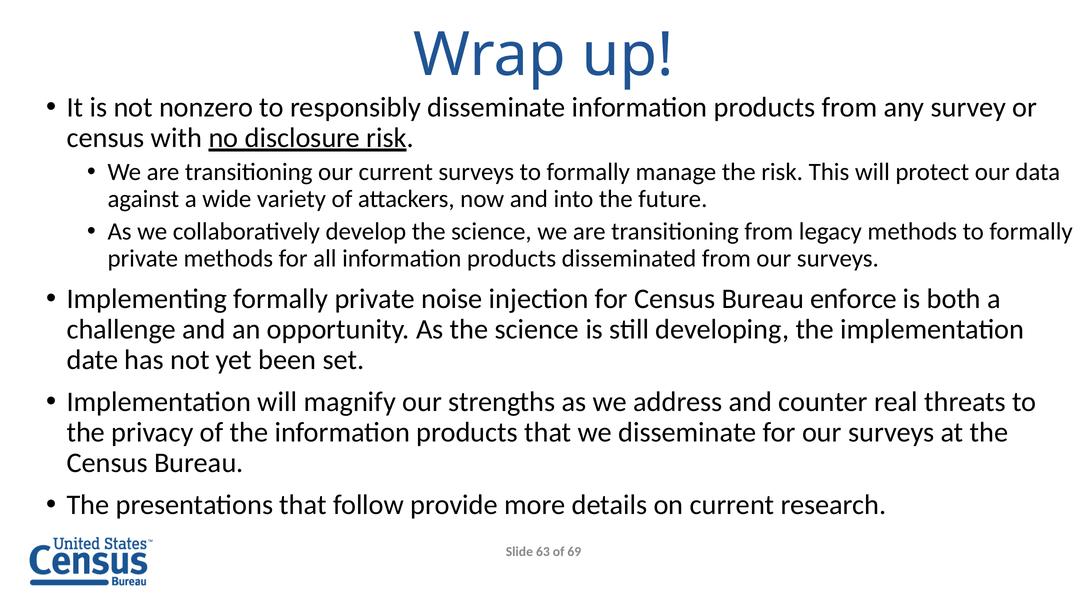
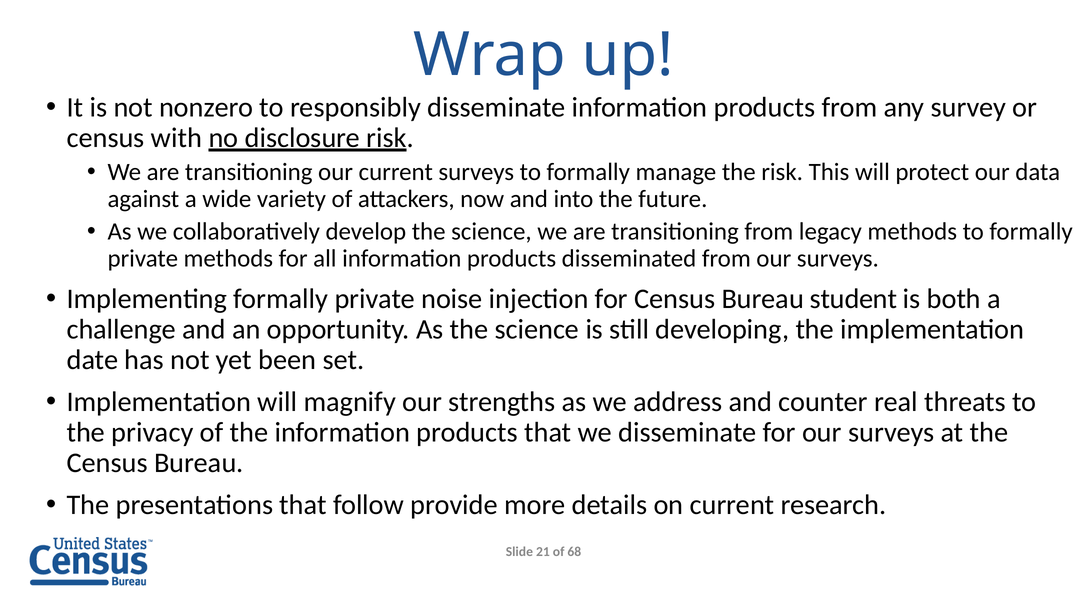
enforce: enforce -> student (853, 299)
63: 63 -> 21 (543, 553)
69: 69 -> 68 (574, 553)
